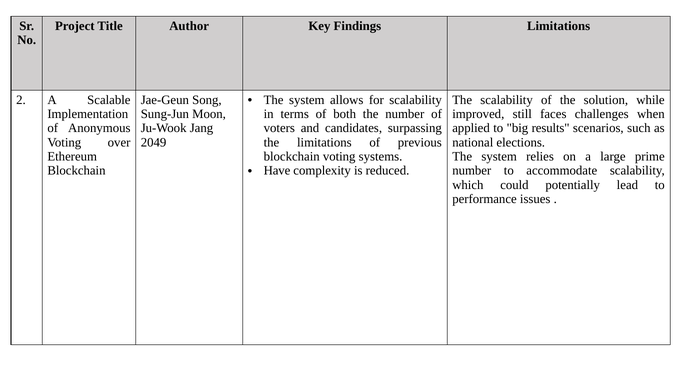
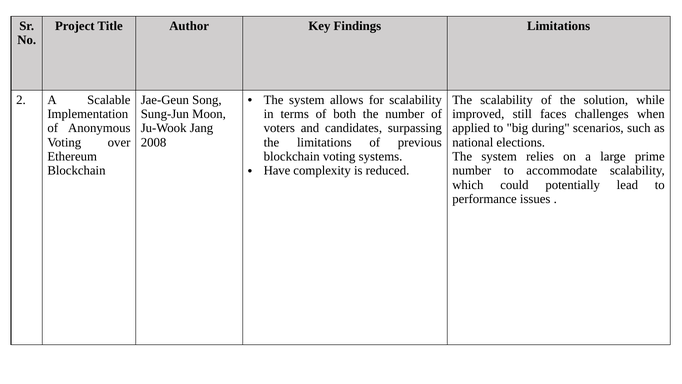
results: results -> during (551, 128)
2049: 2049 -> 2008 (154, 142)
